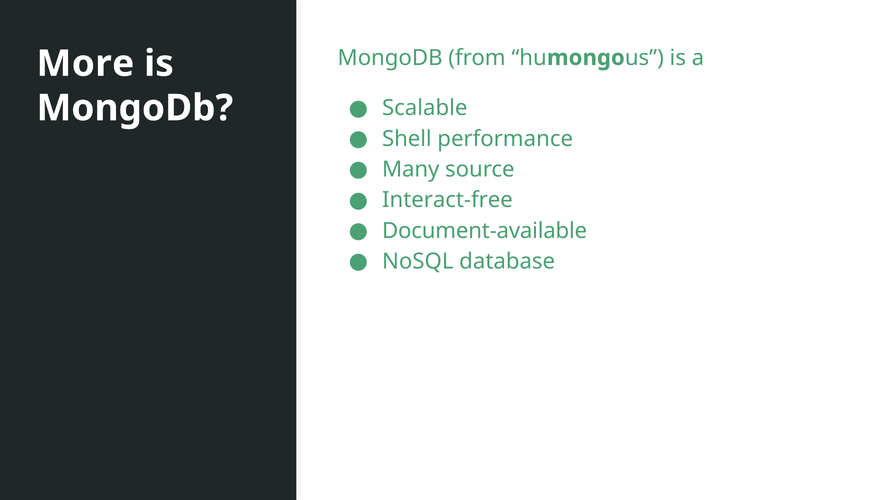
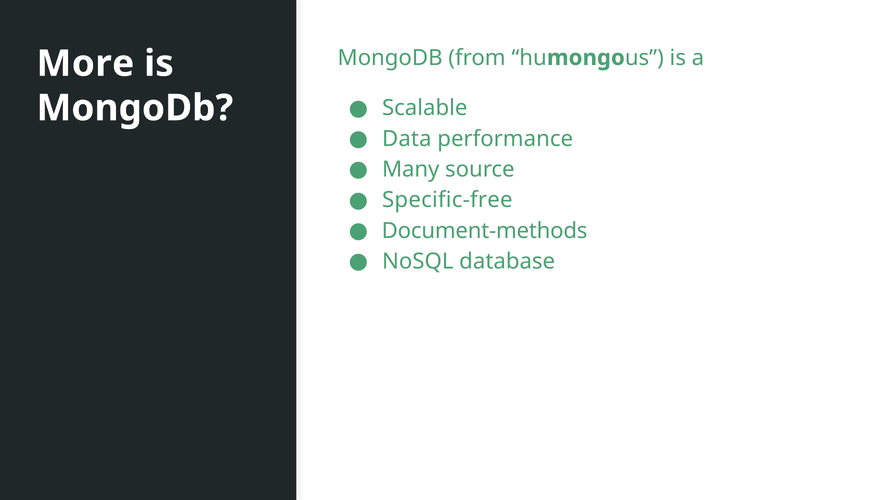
Shell: Shell -> Data (407, 139)
Interact-free: Interact-free -> Specific-free (447, 200)
Document-available: Document-available -> Document-methods (485, 231)
